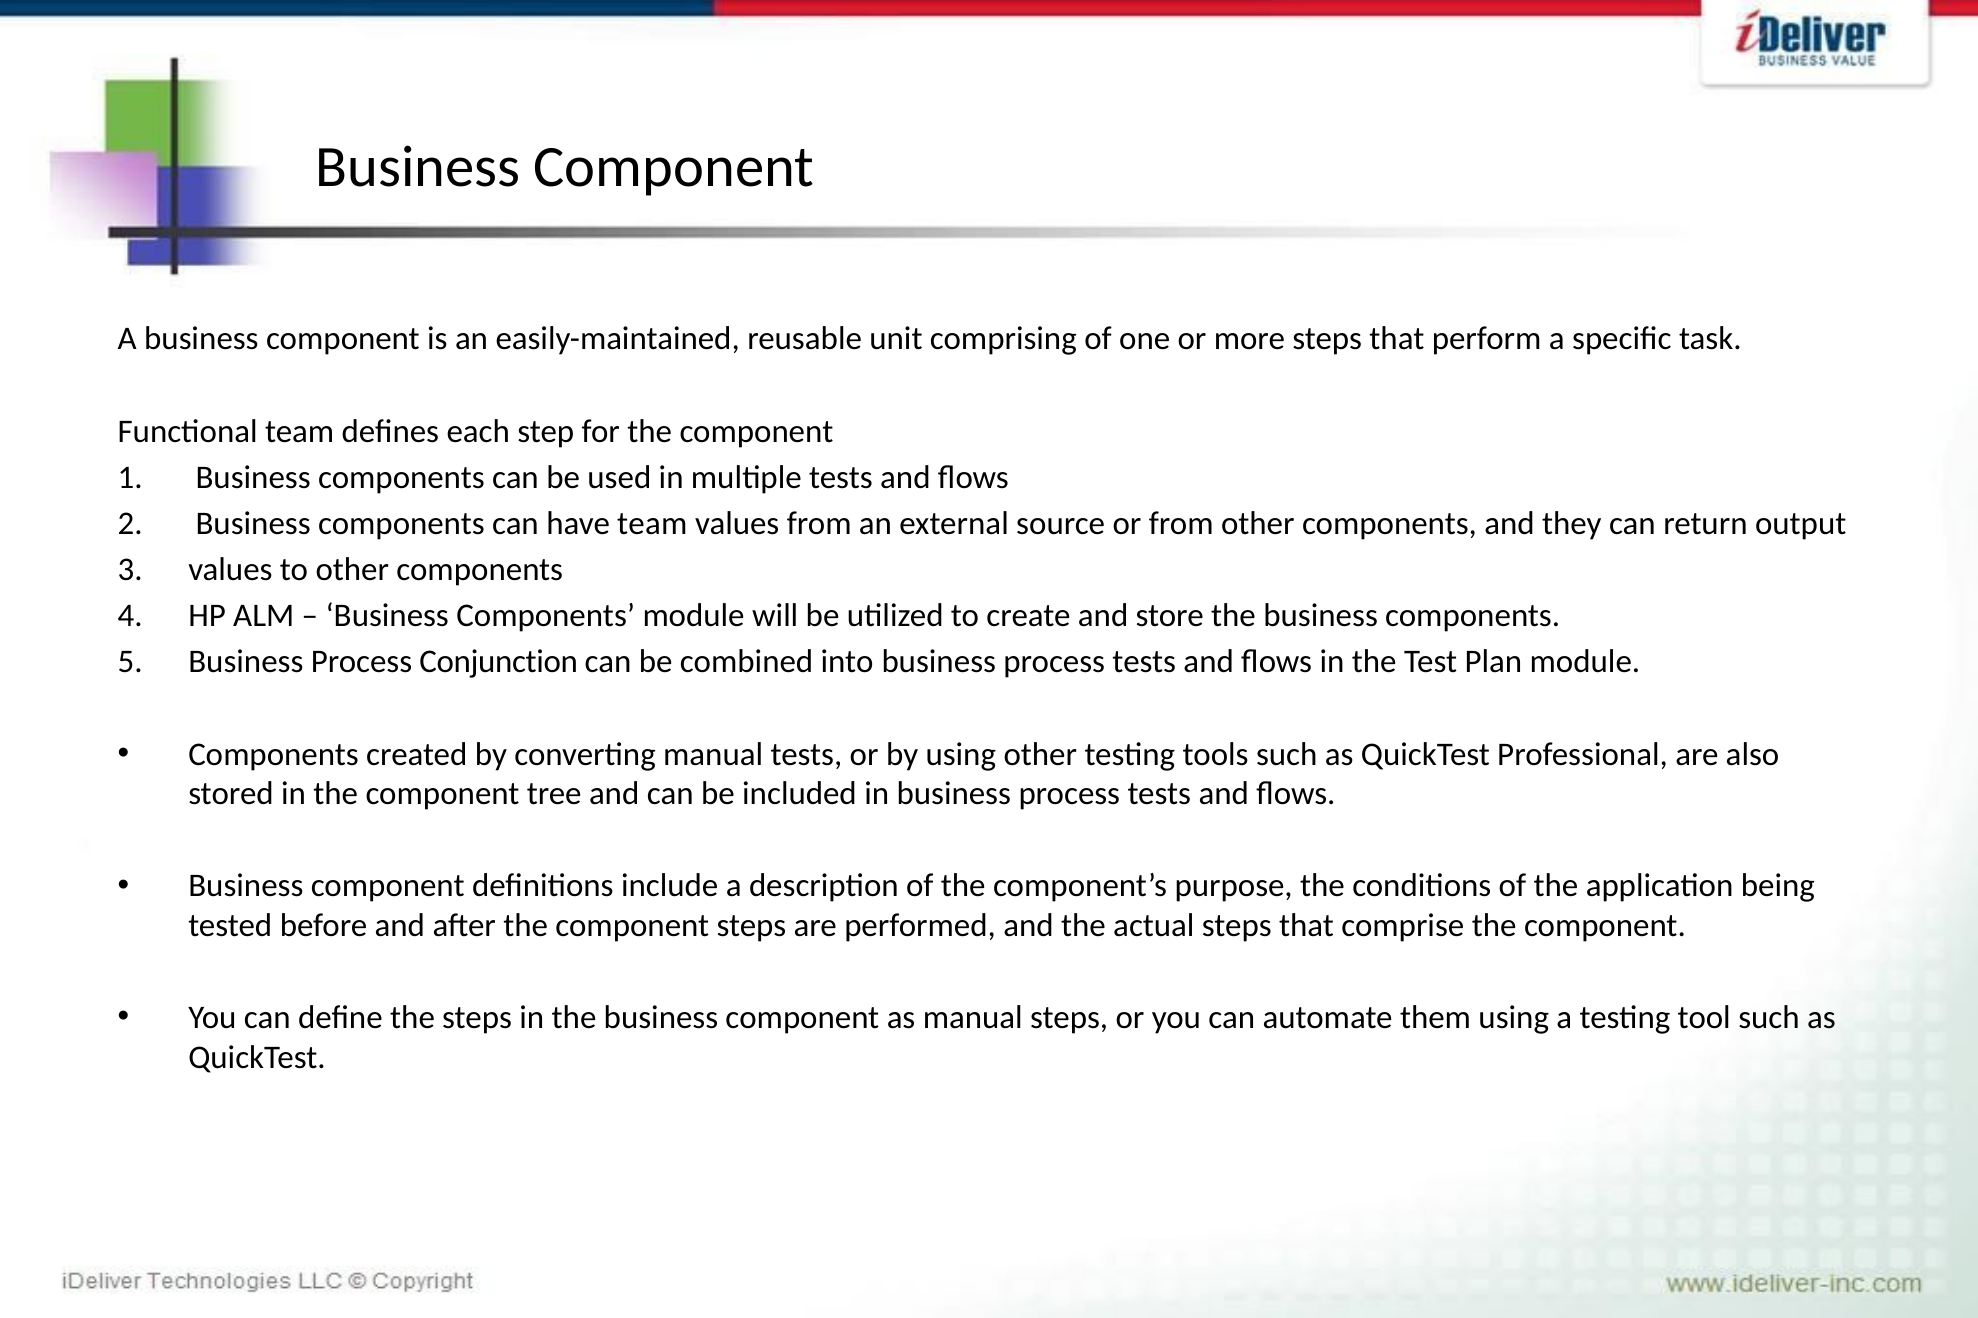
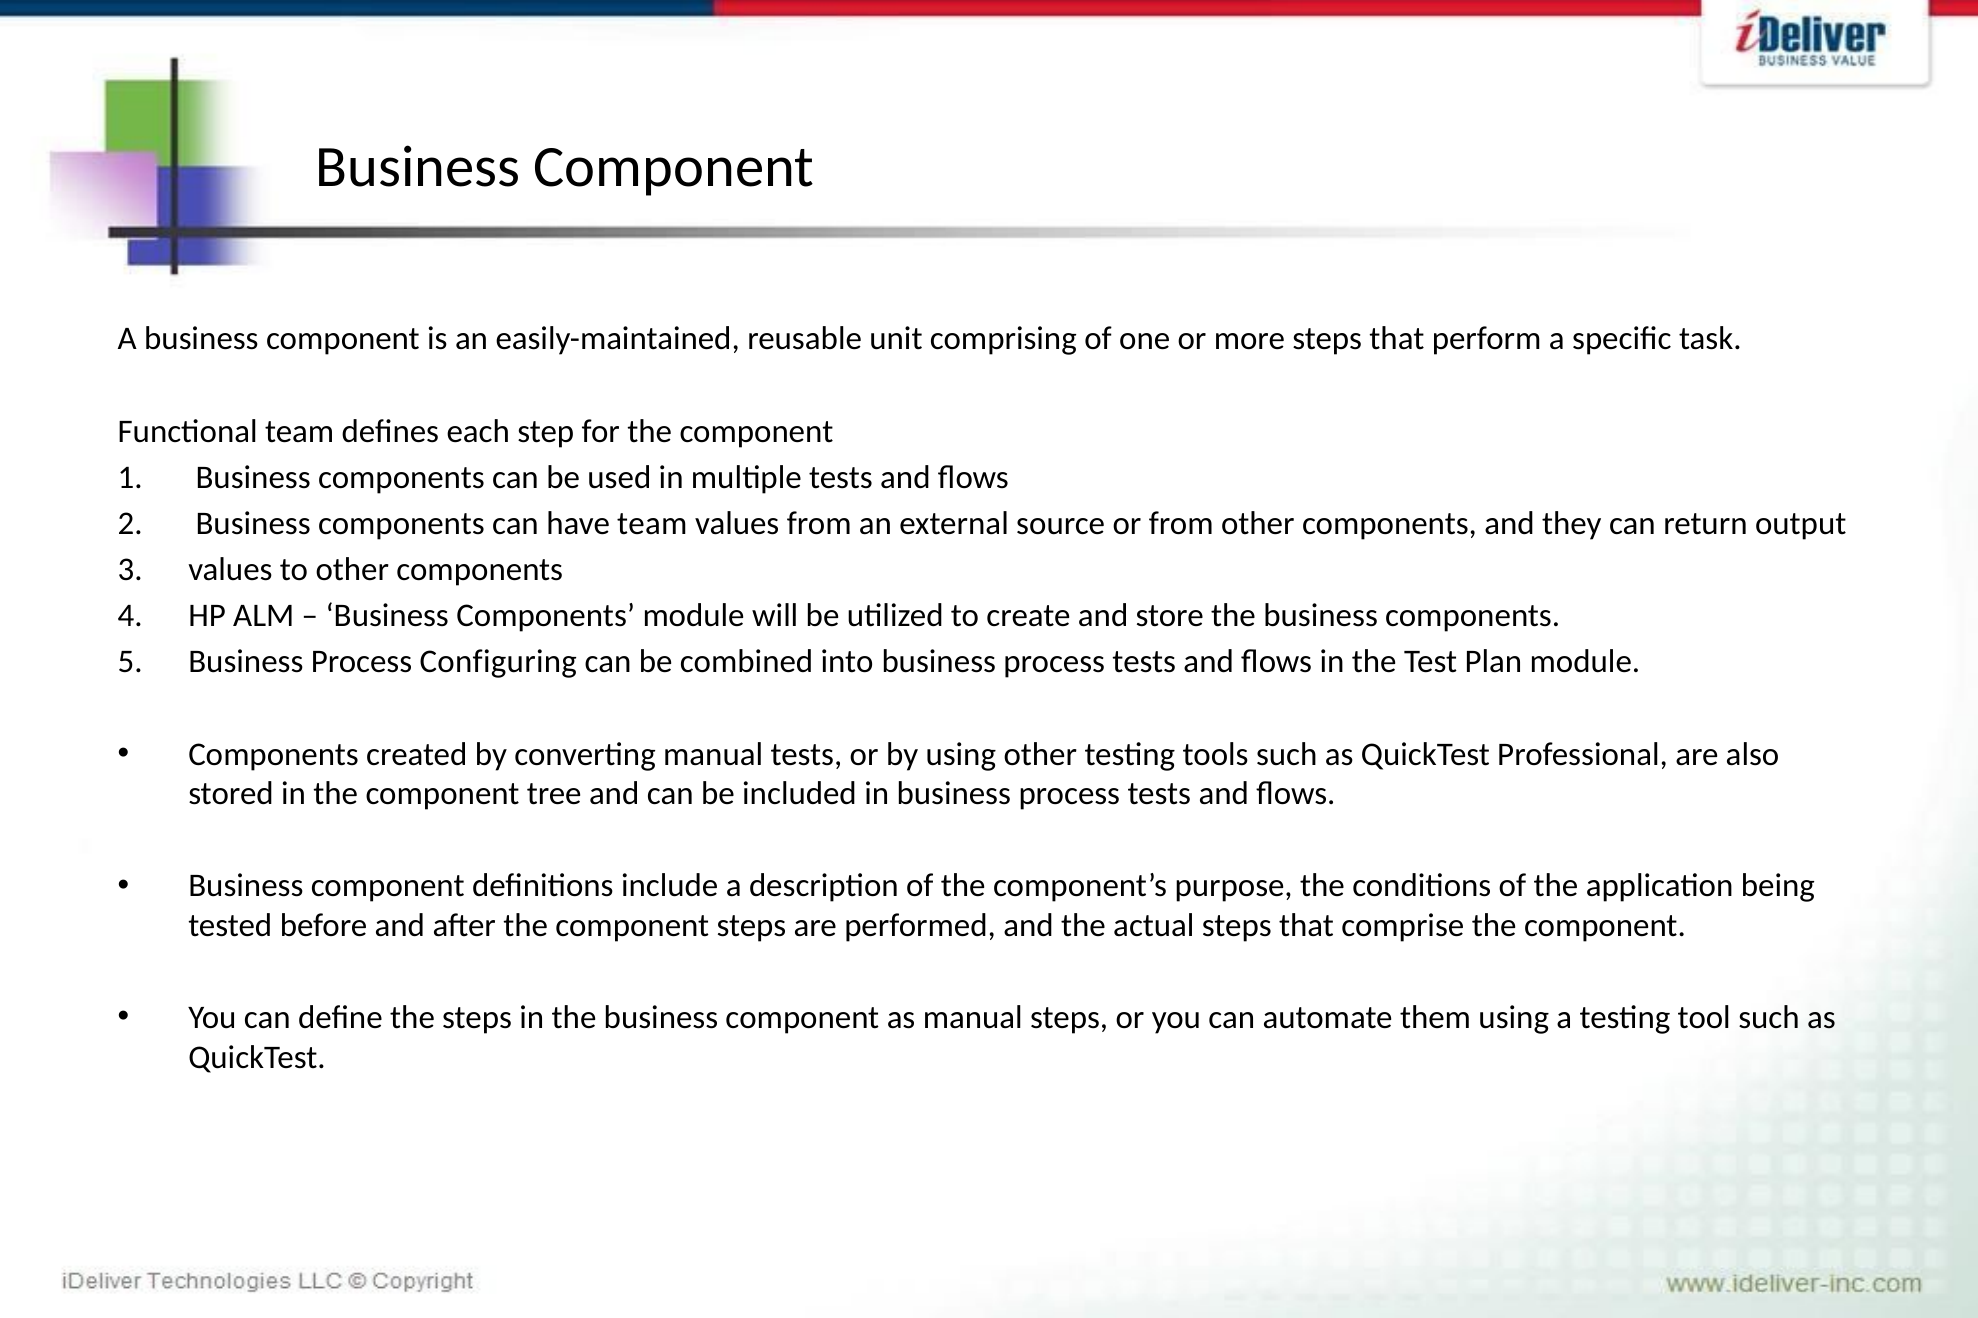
Conjunction: Conjunction -> Configuring (498, 662)
